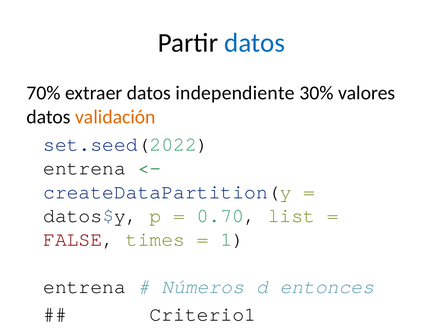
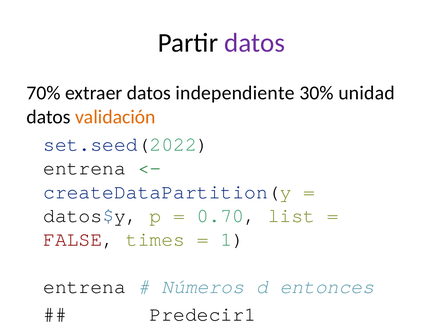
datos colour: blue -> purple (255, 43)
valores: valores -> unidad (367, 93)
Criterio1: Criterio1 -> Predecir1 (203, 314)
